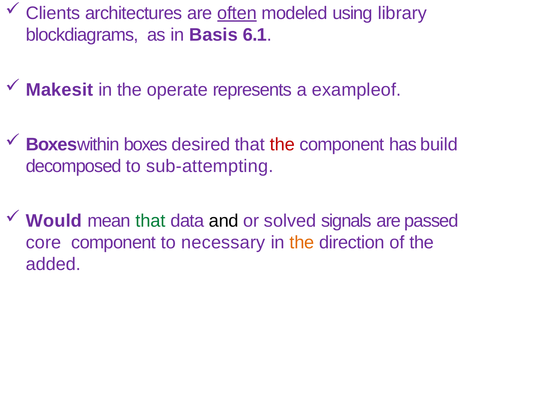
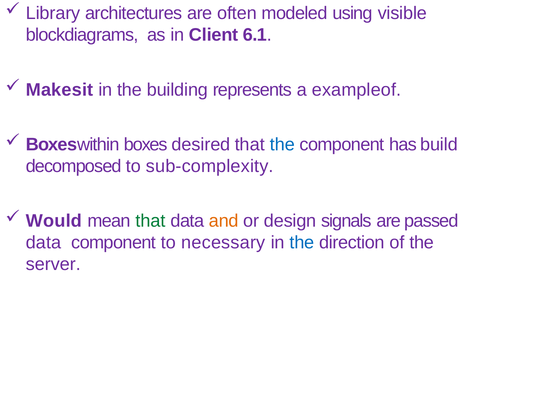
Clients: Clients -> Library (53, 13)
often underline: present -> none (237, 13)
library: library -> visible (402, 13)
Basis: Basis -> Client (214, 35)
operate: operate -> building (177, 90)
the colour: red -> blue (282, 145)
sub-attempting: sub-attempting -> sub-complexity (210, 166)
and colour: black -> orange (224, 221)
solved: solved -> design (290, 221)
core: core -> data (44, 243)
the colour: orange -> blue (302, 243)
added: added -> server (53, 264)
